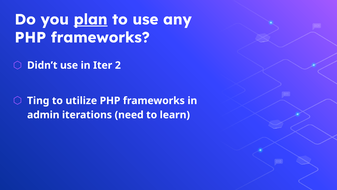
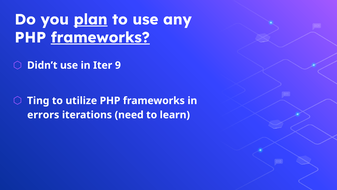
frameworks underline: none -> present (100, 37)
2: 2 -> 9 (118, 65)
admin: admin -> errors (43, 115)
